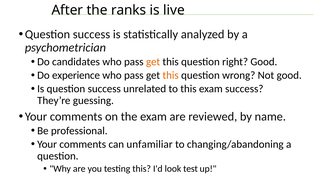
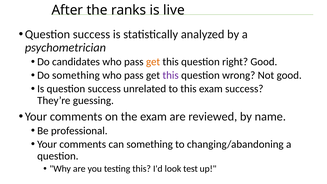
Do experience: experience -> something (76, 75)
this colour: orange -> purple (171, 75)
can unfamiliar: unfamiliar -> something (150, 144)
